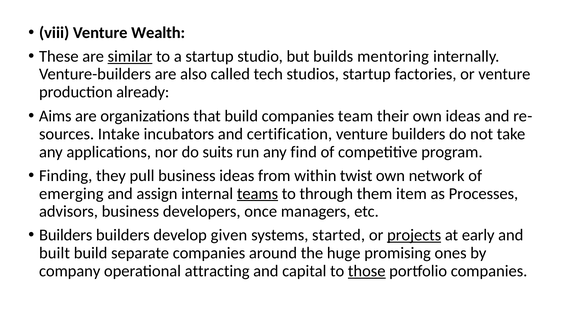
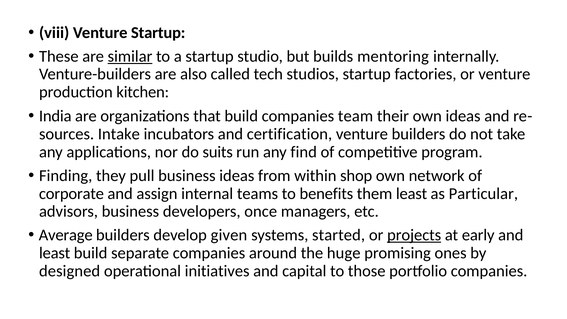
Venture Wealth: Wealth -> Startup (158, 33)
already: already -> kitchen (143, 92)
Aims: Aims -> India (55, 116)
twist: twist -> shop (356, 176)
emerging: emerging -> corporate (71, 194)
teams underline: present -> none (257, 194)
through: through -> benefits (326, 194)
them item: item -> least (412, 194)
Processes: Processes -> Particular (483, 194)
Builders: Builders -> Average (66, 235)
built: built -> least (55, 253)
company: company -> designed (70, 271)
attracting: attracting -> initiatives (217, 271)
those underline: present -> none (367, 271)
